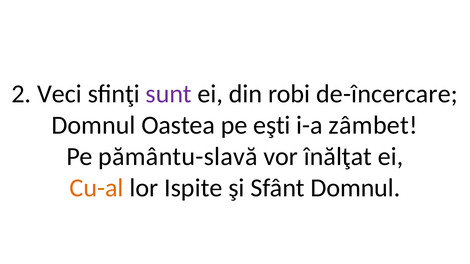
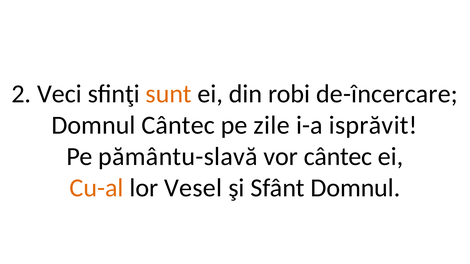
sunt colour: purple -> orange (169, 94)
Domnul Oastea: Oastea -> Cântec (178, 125)
eşti: eşti -> zile (272, 125)
zâmbet: zâmbet -> isprăvit (373, 125)
vor înălţat: înălţat -> cântec (338, 157)
Ispite: Ispite -> Vesel (193, 188)
